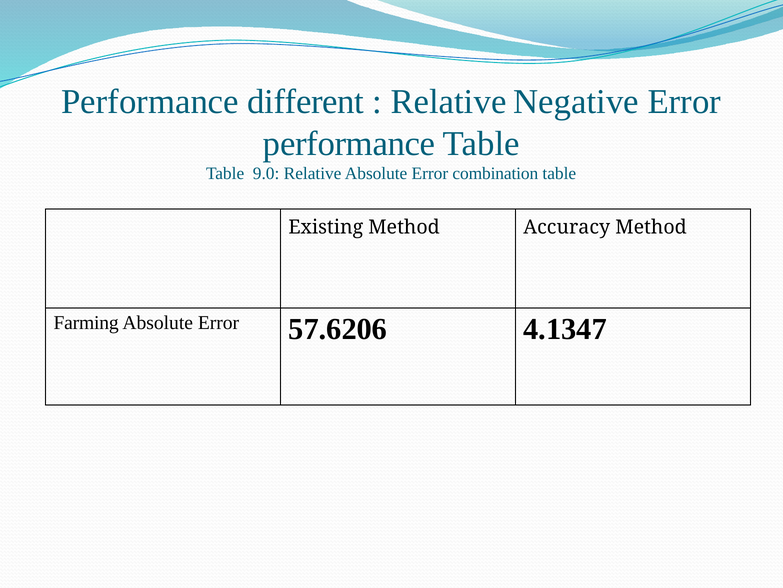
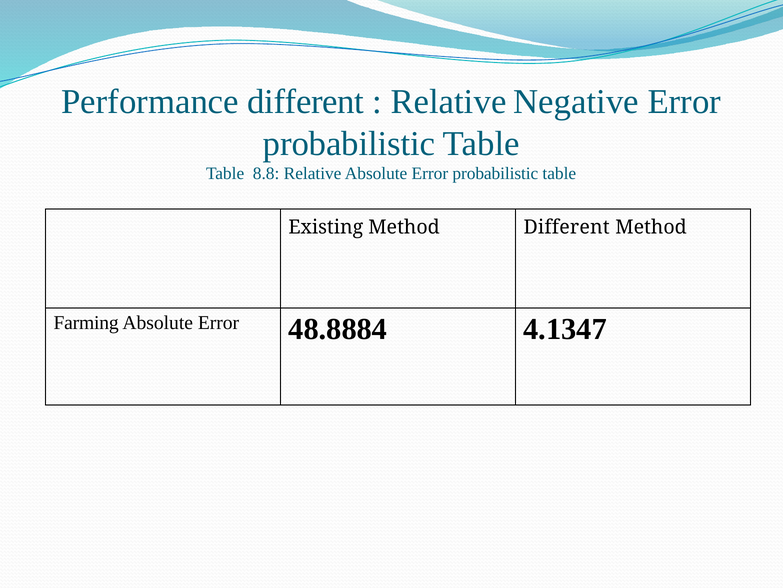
performance: performance -> probabilistic (349, 143)
9.0: 9.0 -> 8.8 (266, 173)
Absolute Error combination: combination -> probabilistic (495, 173)
Method Accuracy: Accuracy -> Different (567, 227)
57.6206: 57.6206 -> 48.8884 (338, 329)
